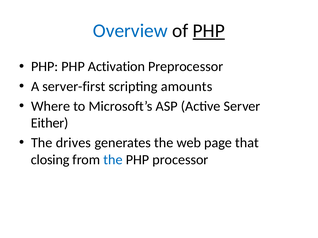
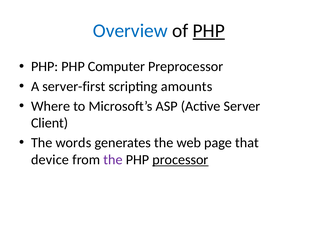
Activation: Activation -> Computer (116, 67)
Either: Either -> Client (50, 123)
drives: drives -> words (73, 143)
closing: closing -> device (50, 160)
the colour: blue -> purple (113, 160)
processor underline: none -> present (180, 160)
